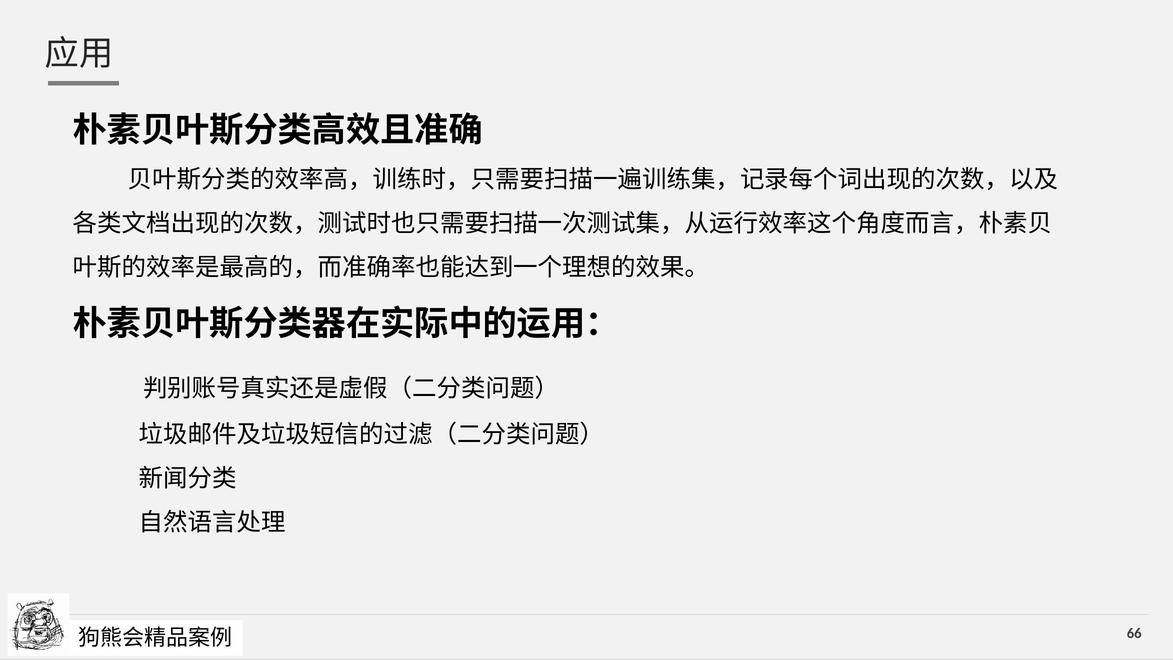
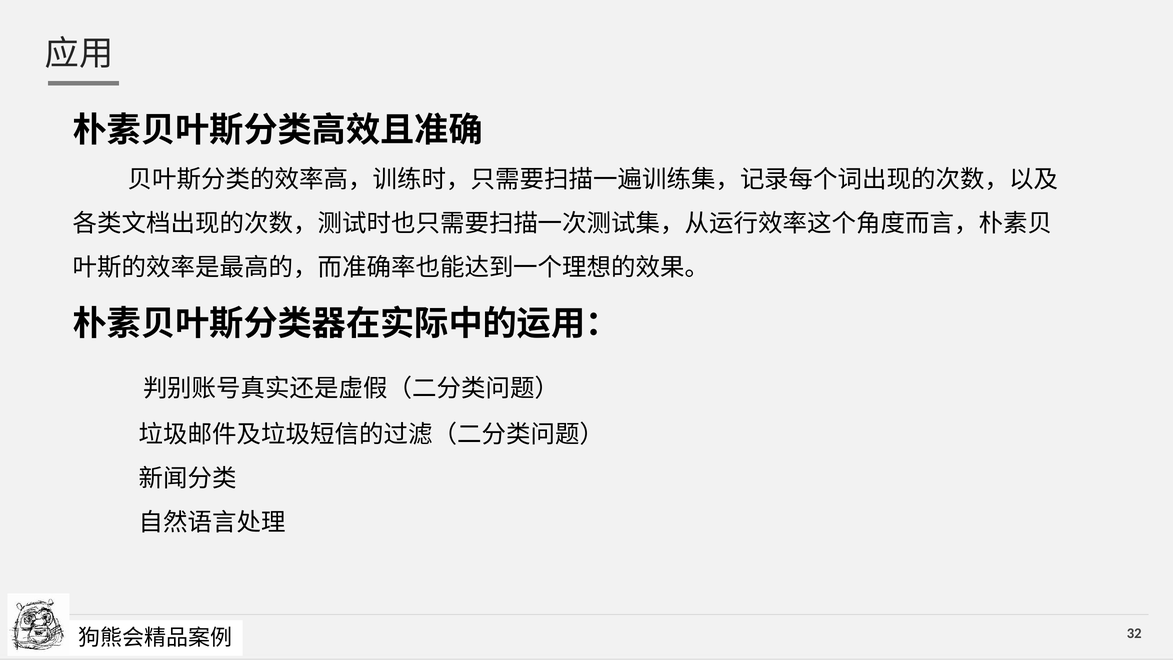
66: 66 -> 32 (1134, 633)
